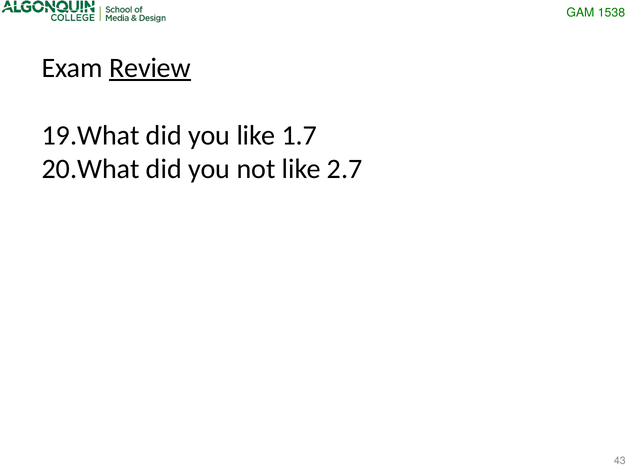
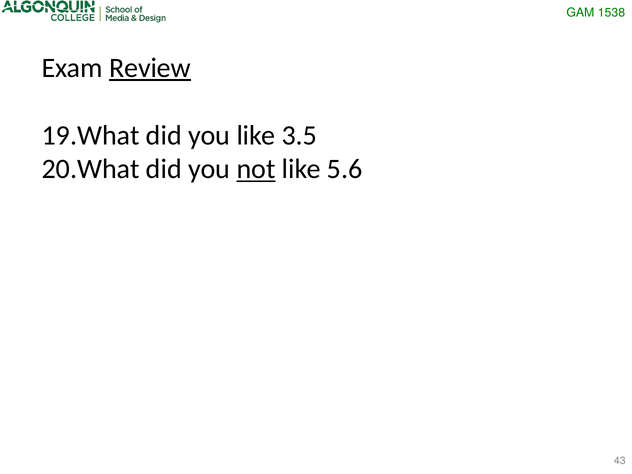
1.7: 1.7 -> 3.5 (299, 135)
not underline: none -> present (256, 169)
2.7: 2.7 -> 5.6 (345, 169)
